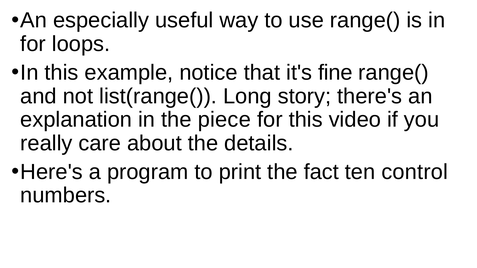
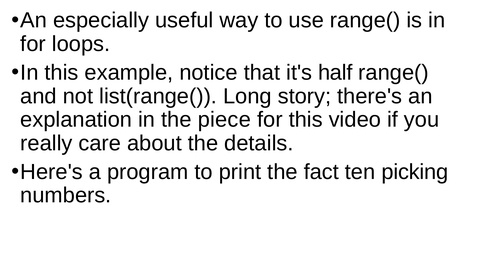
fine: fine -> half (335, 73)
control: control -> picking (415, 172)
